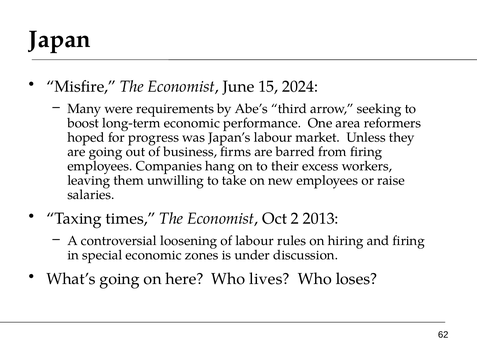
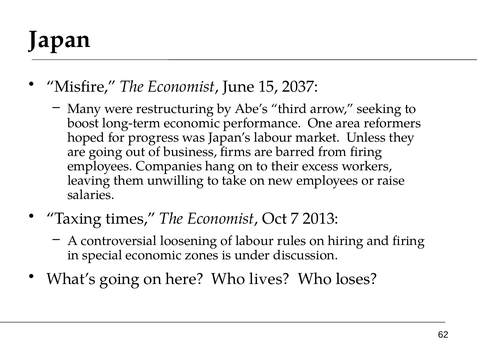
2024: 2024 -> 2037 (300, 86)
requirements: requirements -> restructuring (175, 109)
2: 2 -> 7 (295, 218)
